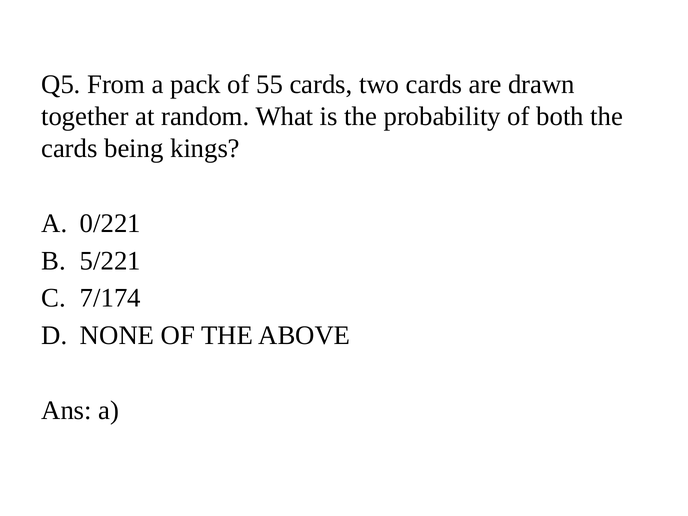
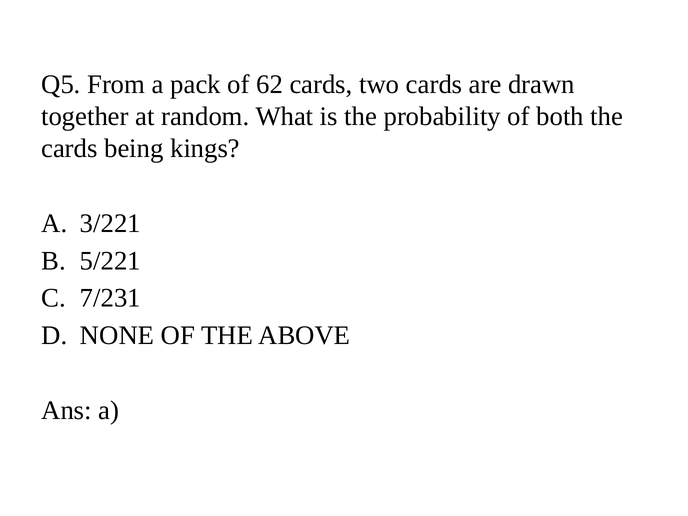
55: 55 -> 62 (270, 84)
0/221: 0/221 -> 3/221 (110, 223)
7/174: 7/174 -> 7/231 (110, 298)
